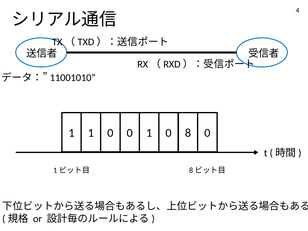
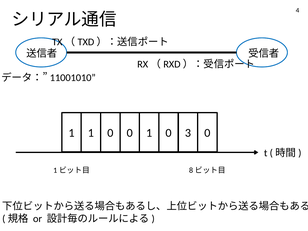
8: 8 -> 3 (188, 133)
